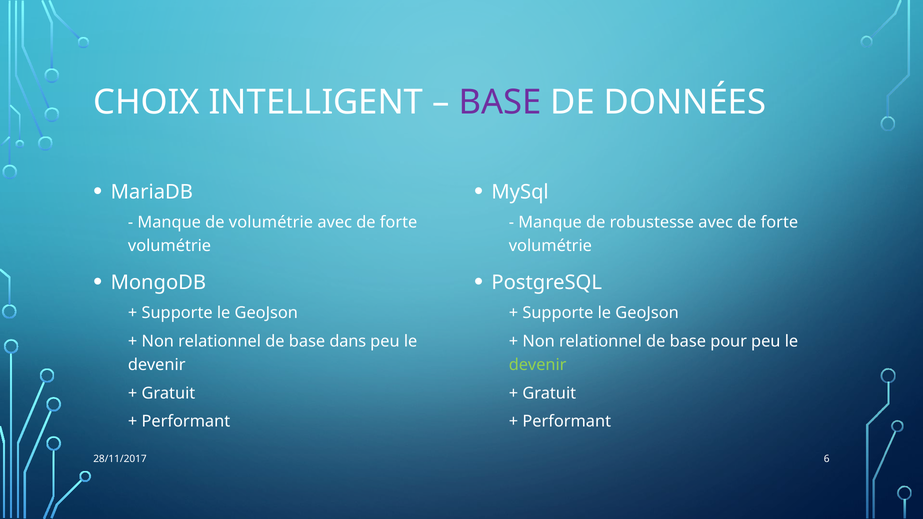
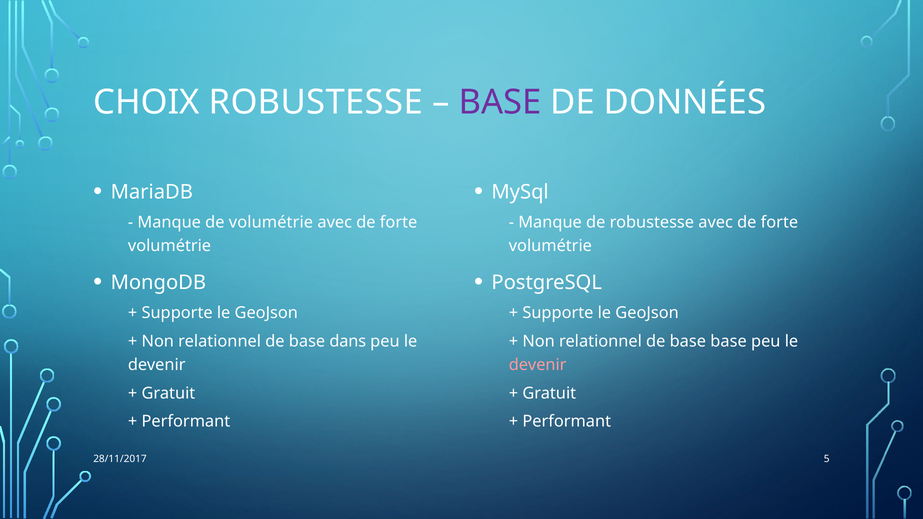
CHOIX INTELLIGENT: INTELLIGENT -> ROBUSTESSE (316, 103)
base pour: pour -> base (729, 341)
devenir colour: light green -> pink (538, 365)
6: 6 -> 5 (827, 459)
